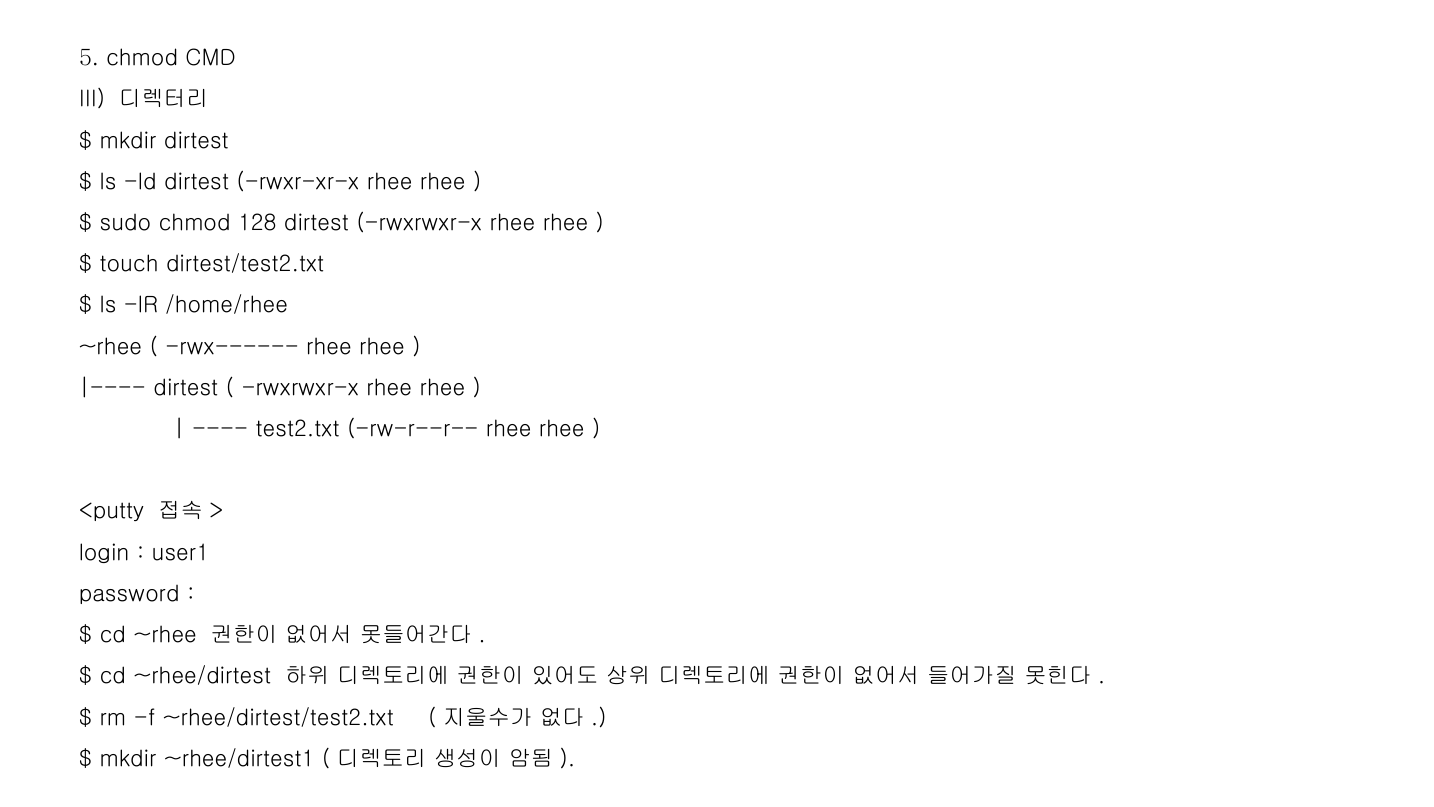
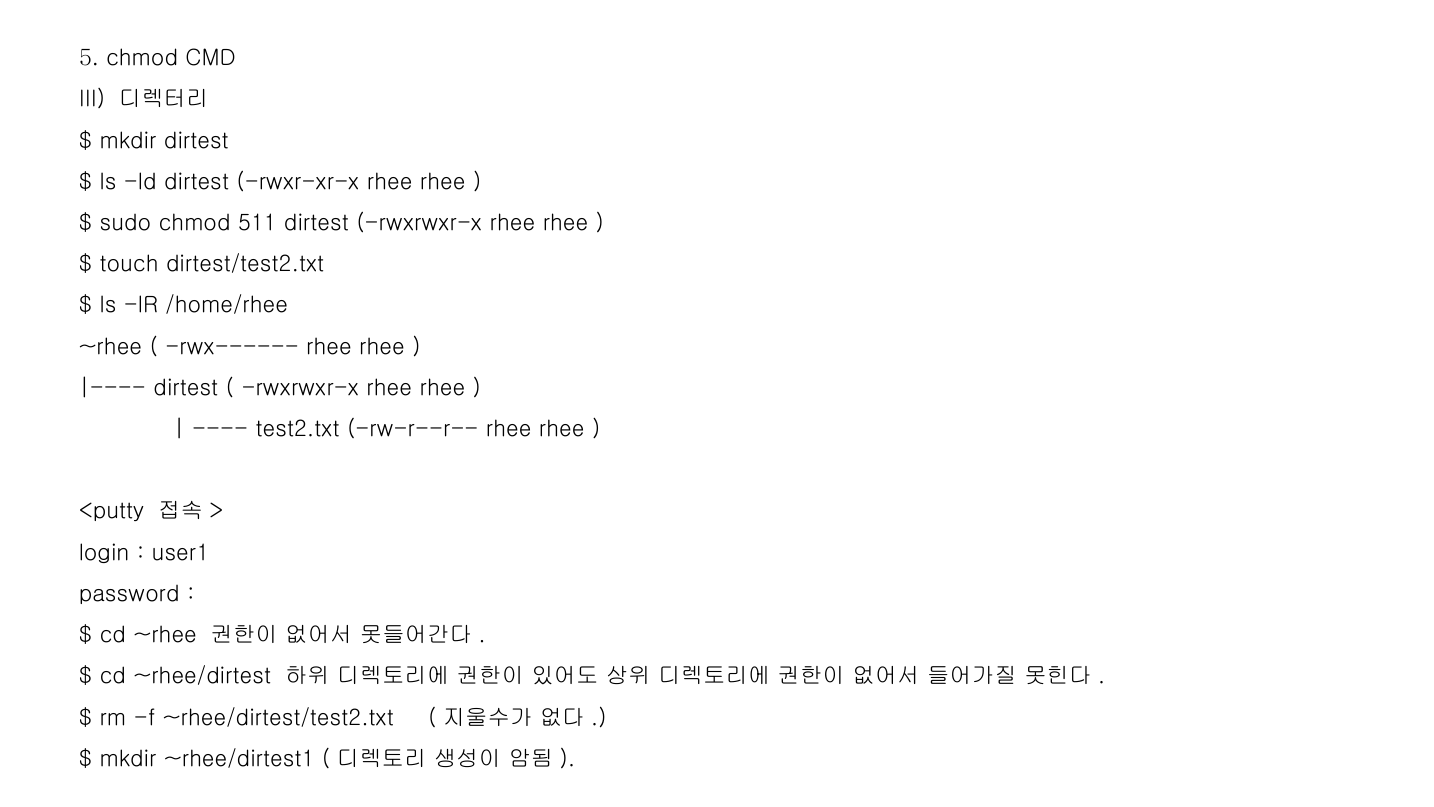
128: 128 -> 511 (257, 223)
